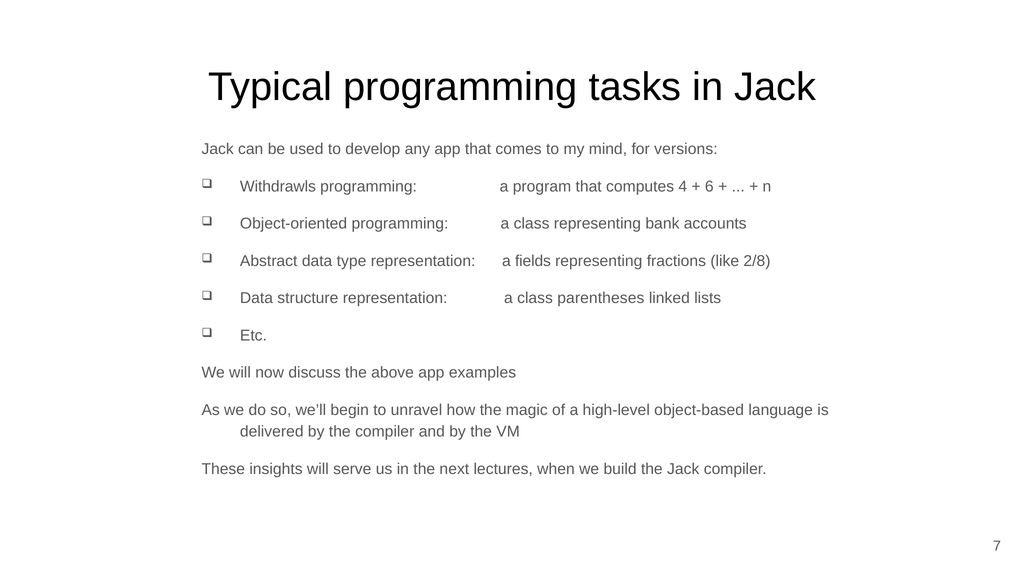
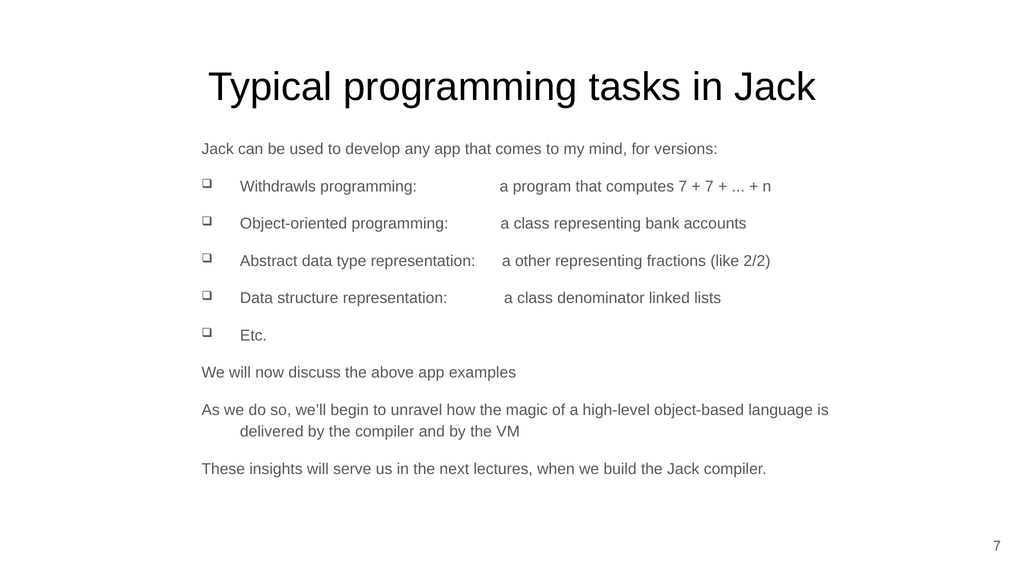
computes 4: 4 -> 7 (683, 186)
6: 6 -> 7 (709, 186)
fields: fields -> other (533, 261)
2/8: 2/8 -> 2/2 (757, 261)
parentheses: parentheses -> denominator (601, 298)
